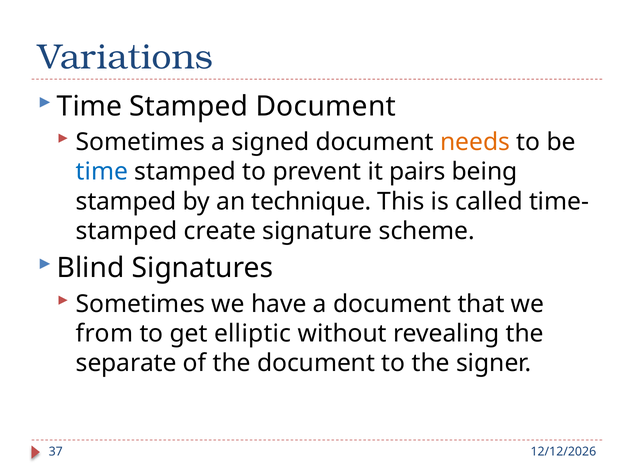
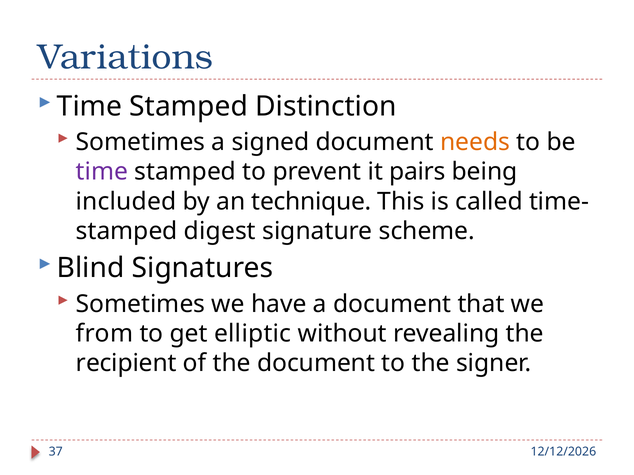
Stamped Document: Document -> Distinction (326, 107)
time colour: blue -> purple (102, 172)
stamped: stamped -> included (126, 202)
create: create -> digest (220, 231)
separate: separate -> recipient (126, 364)
